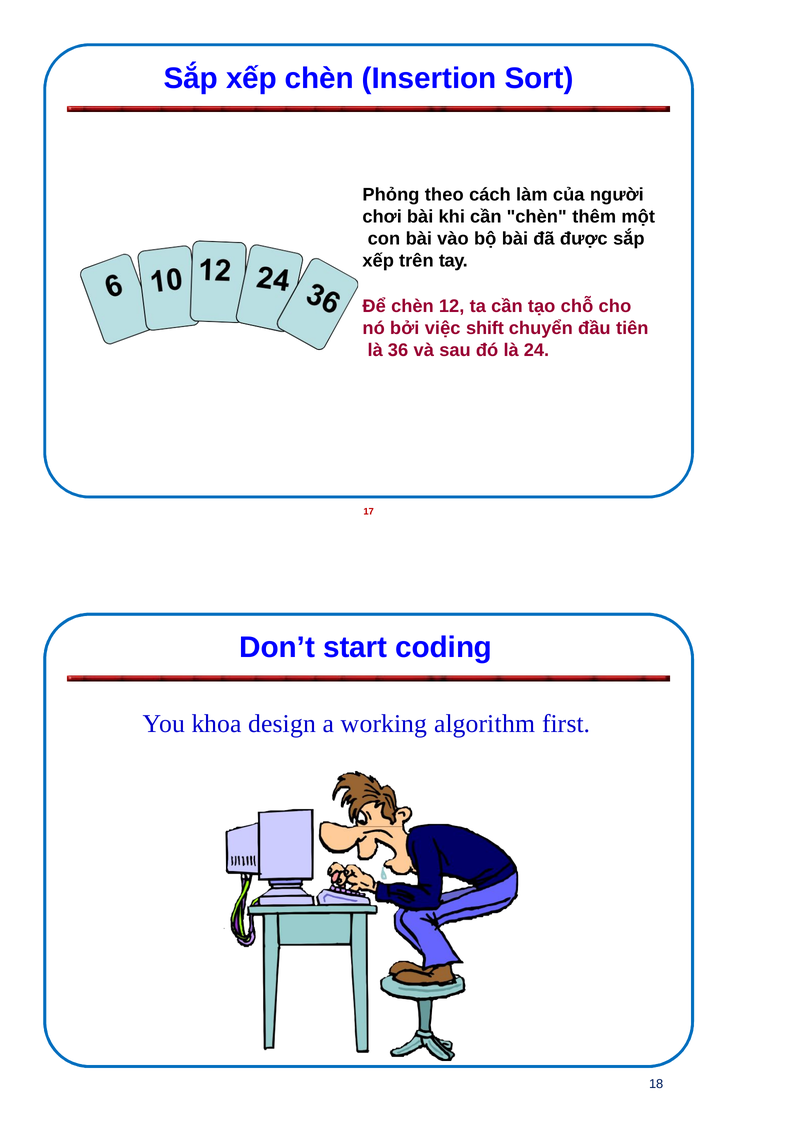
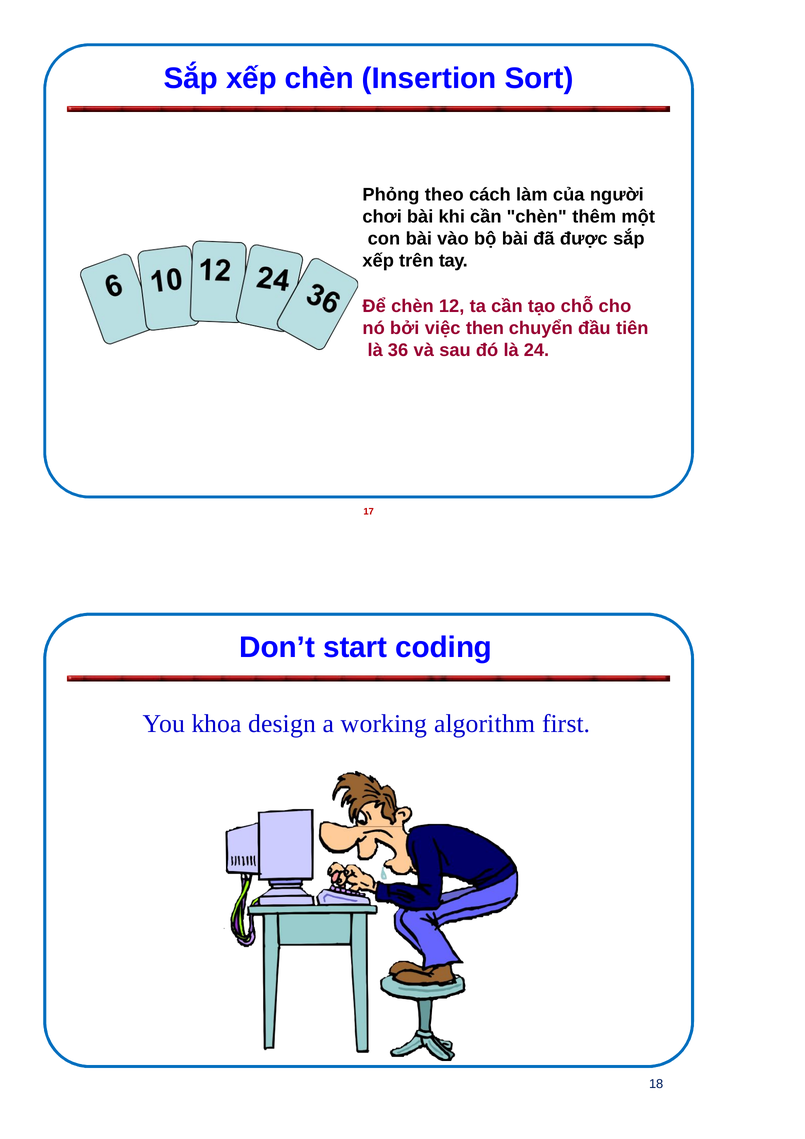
shift: shift -> then (485, 328)
